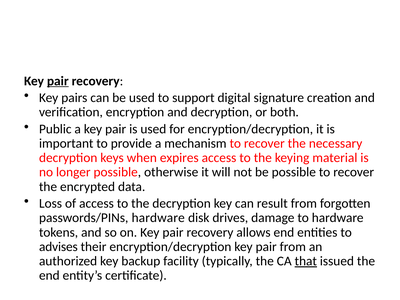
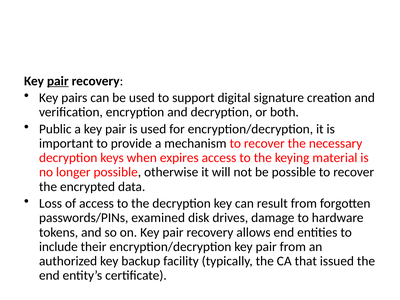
passwords/PINs hardware: hardware -> examined (158, 218)
advises: advises -> include (58, 247)
that underline: present -> none (306, 261)
